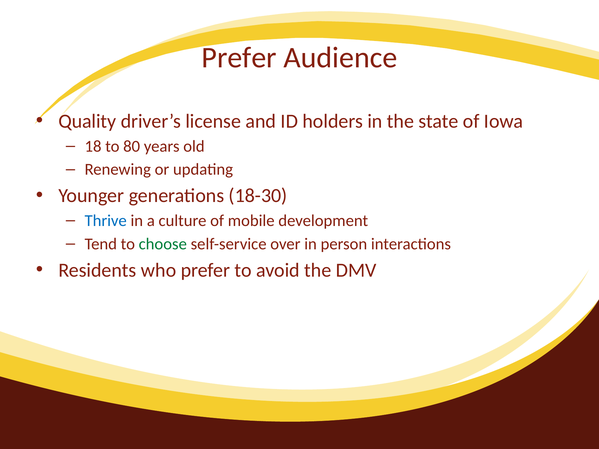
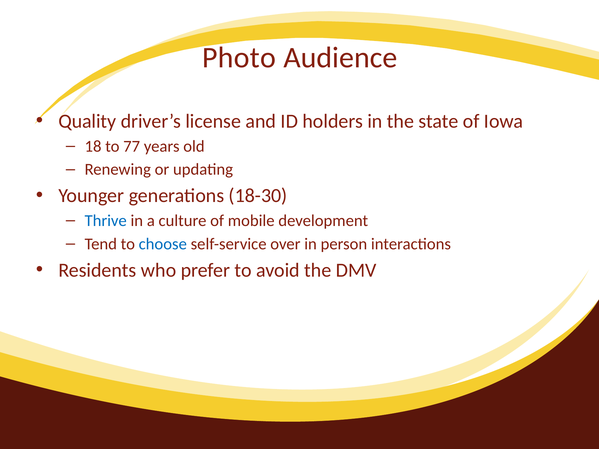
Prefer: Prefer -> Photo (239, 58)
80: 80 -> 77 (132, 146)
choose colour: green -> blue (163, 244)
